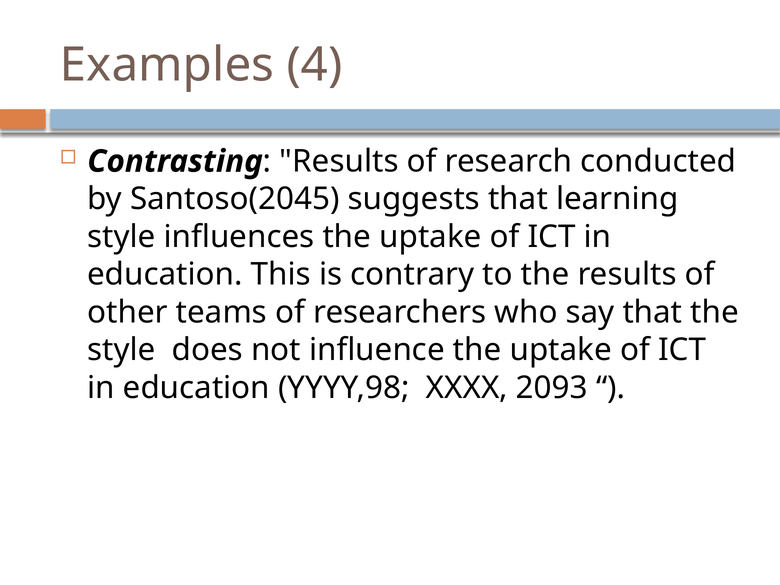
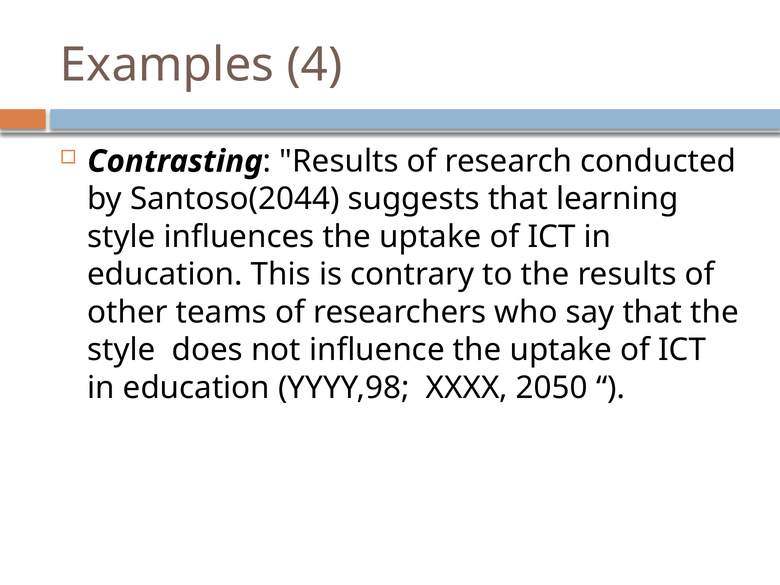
Santoso(2045: Santoso(2045 -> Santoso(2044 (235, 199)
2093: 2093 -> 2050 (552, 388)
